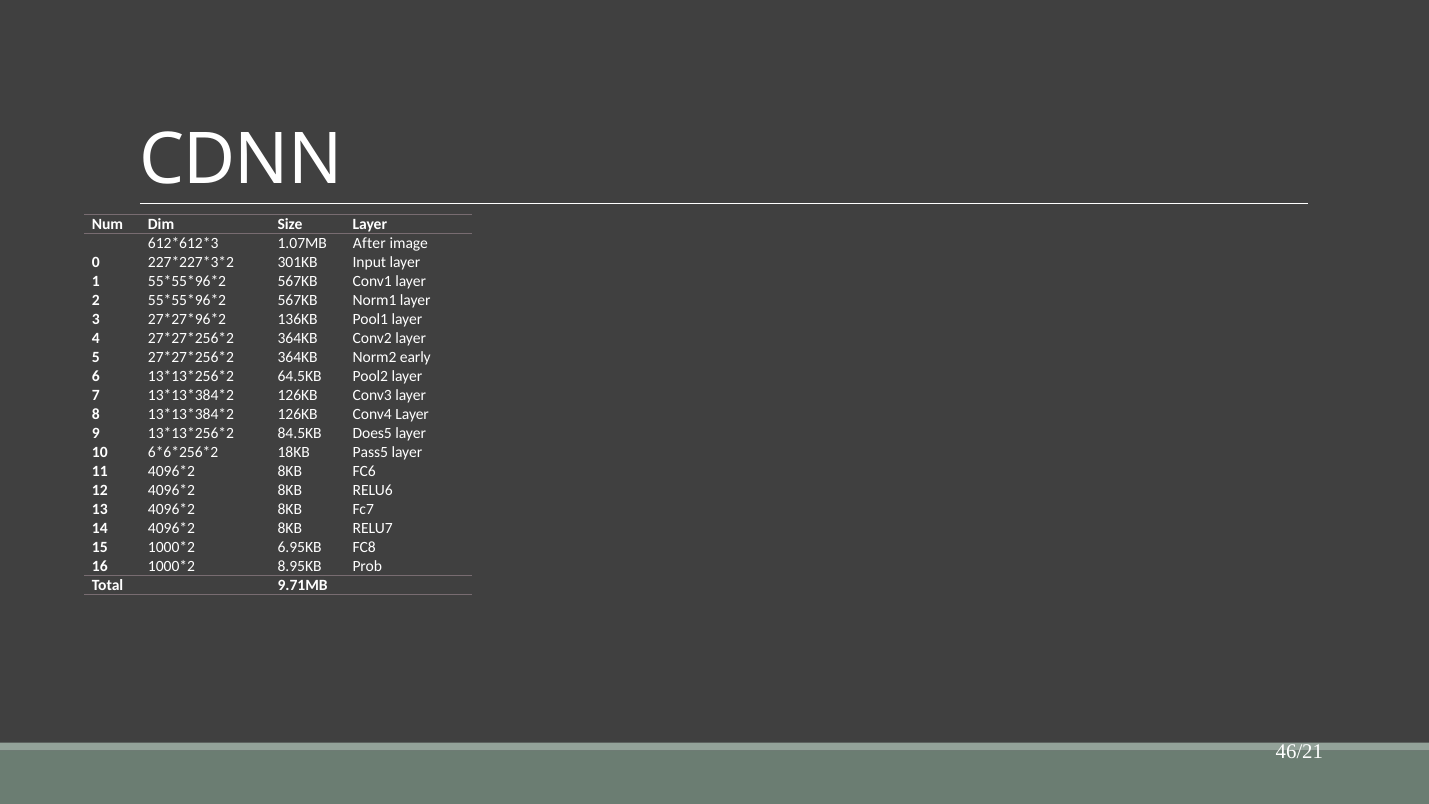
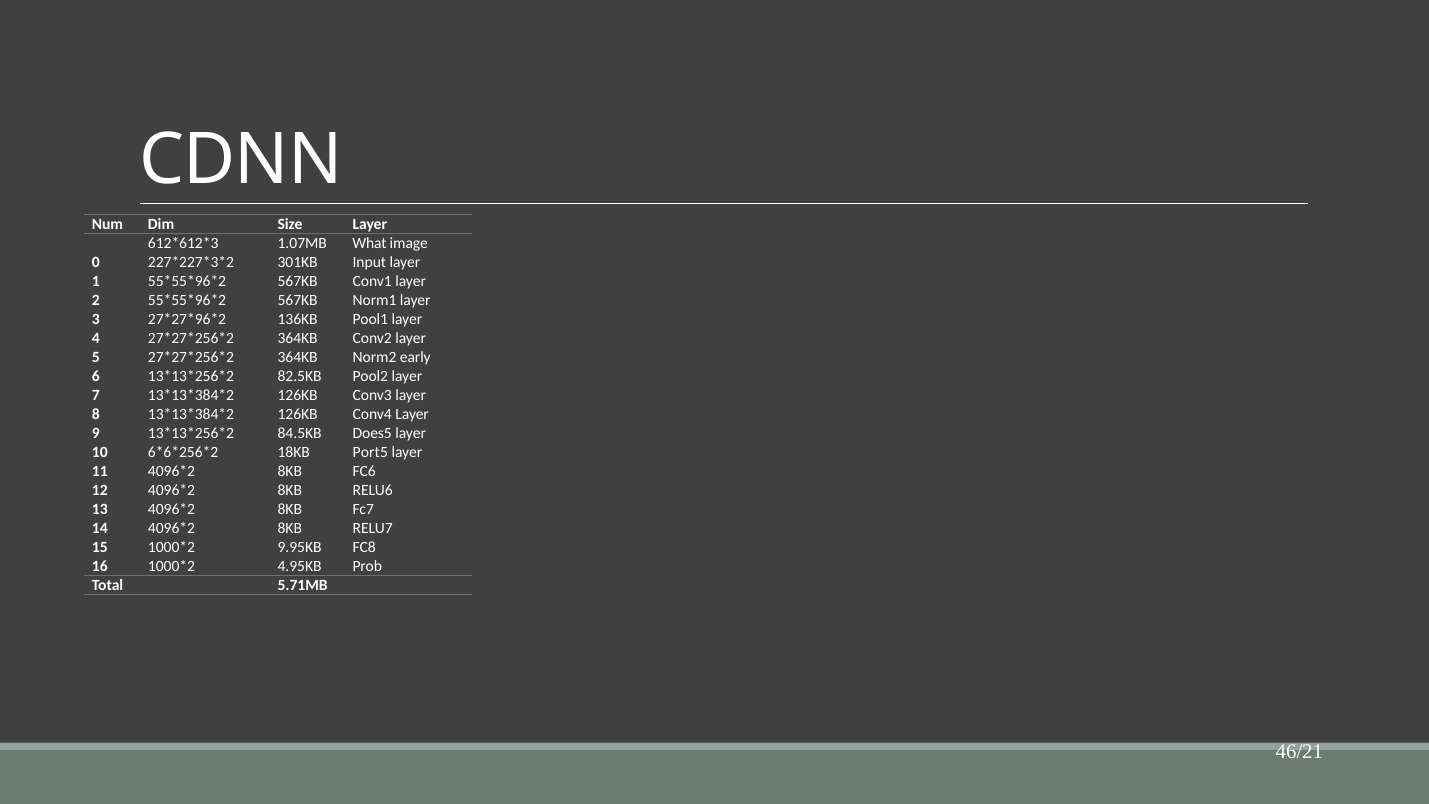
After: After -> What (370, 243)
64.5KB: 64.5KB -> 82.5KB (300, 376)
Pass5: Pass5 -> Port5 (370, 452)
6.95KB: 6.95KB -> 9.95KB (300, 547)
8.95KB: 8.95KB -> 4.95KB (300, 566)
9.71MB: 9.71MB -> 5.71MB (303, 585)
